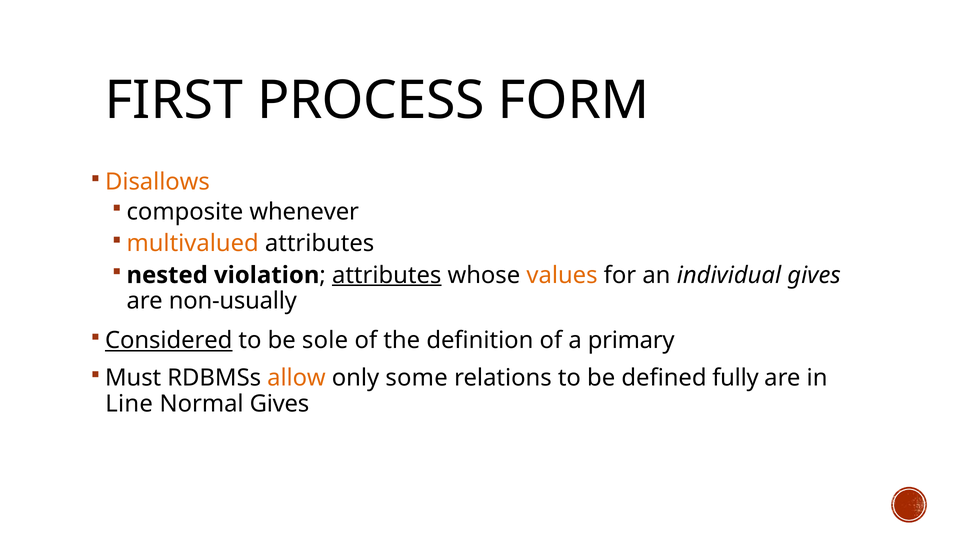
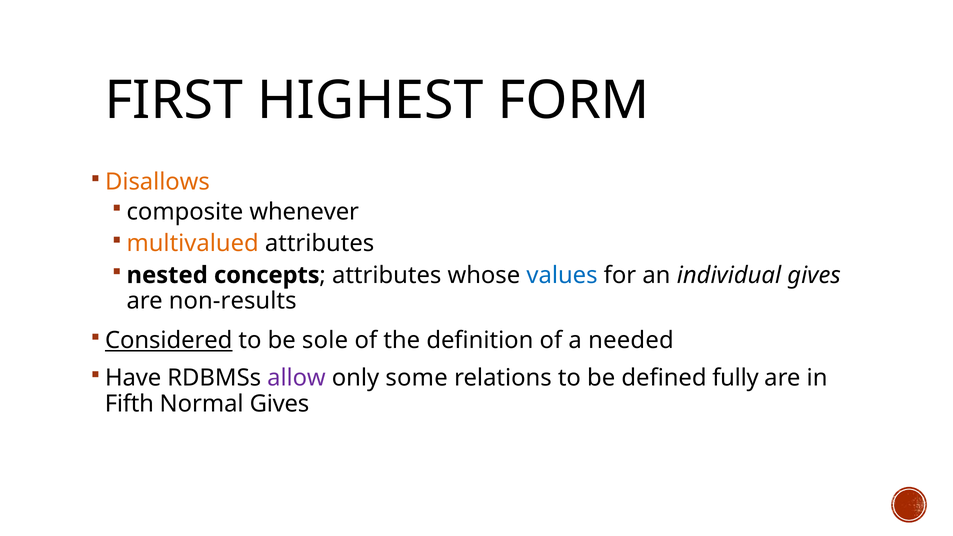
PROCESS: PROCESS -> HIGHEST (370, 100)
violation: violation -> concepts (267, 275)
attributes underline: present -> none (387, 275)
values colour: orange -> blue (562, 275)
non-usually: non-usually -> non-results (233, 301)
primary: primary -> needed (631, 341)
Must: Must -> Have (133, 378)
allow colour: orange -> purple (296, 378)
Line: Line -> Fifth (129, 404)
